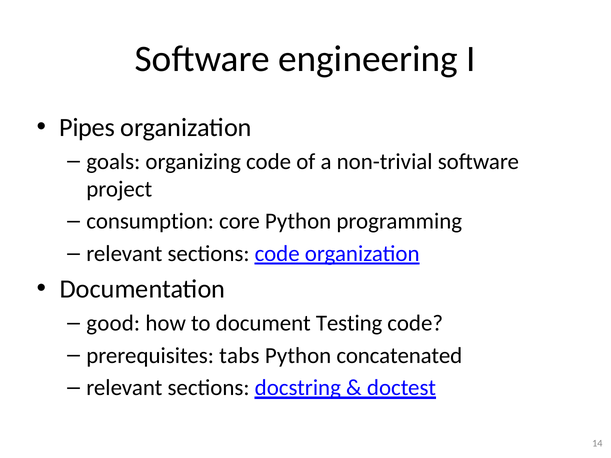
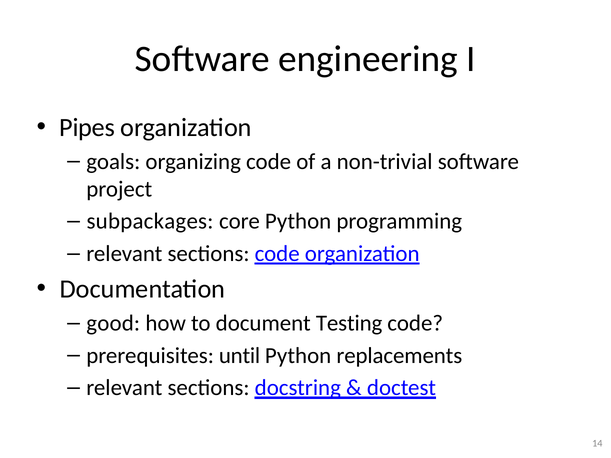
consumption: consumption -> subpackages (150, 221)
tabs: tabs -> until (240, 356)
concatenated: concatenated -> replacements (399, 356)
